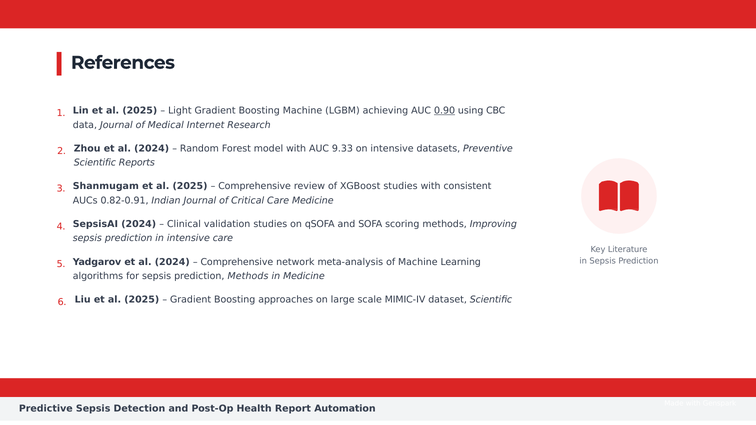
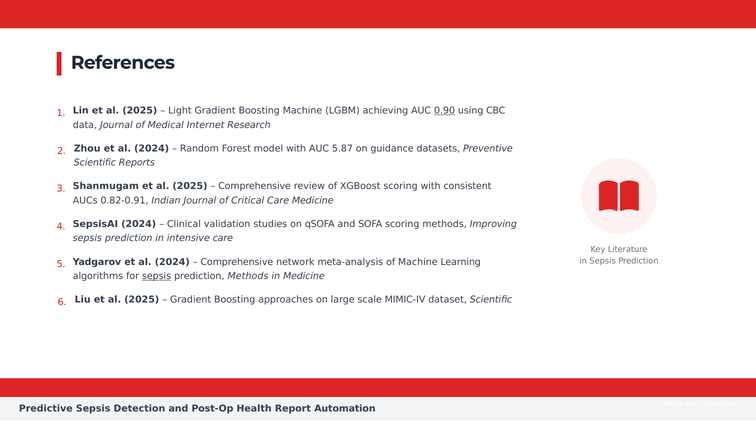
9.33: 9.33 -> 5.87 (342, 149)
on intensive: intensive -> guidance (392, 149)
XGBoost studies: studies -> scoring (401, 186)
sepsis underline: none -> present (157, 276)
